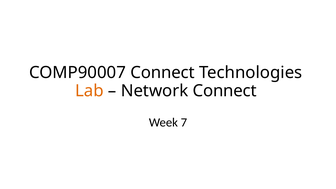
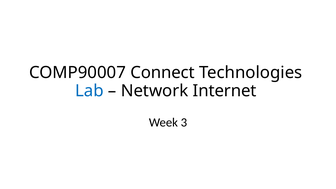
Lab colour: orange -> blue (89, 91)
Network Connect: Connect -> Internet (225, 91)
7: 7 -> 3 (184, 123)
